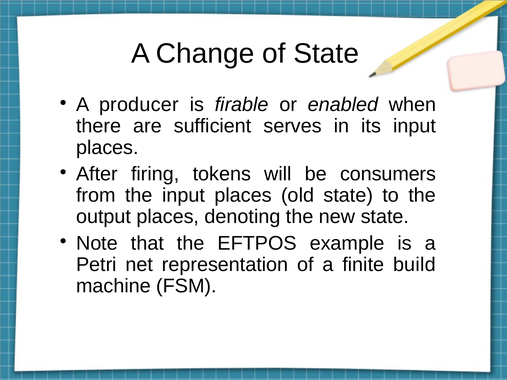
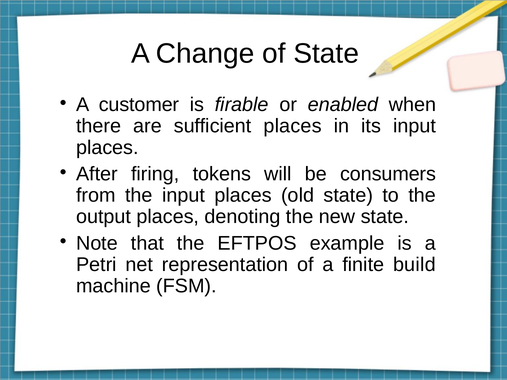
producer: producer -> customer (139, 105)
sufficient serves: serves -> places (293, 126)
